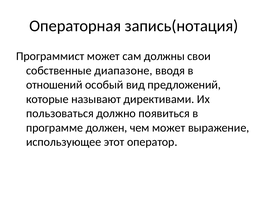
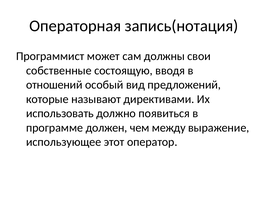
диапазоне: диапазоне -> состоящую (123, 71)
пользоваться: пользоваться -> использовать (60, 113)
чем может: может -> между (169, 128)
